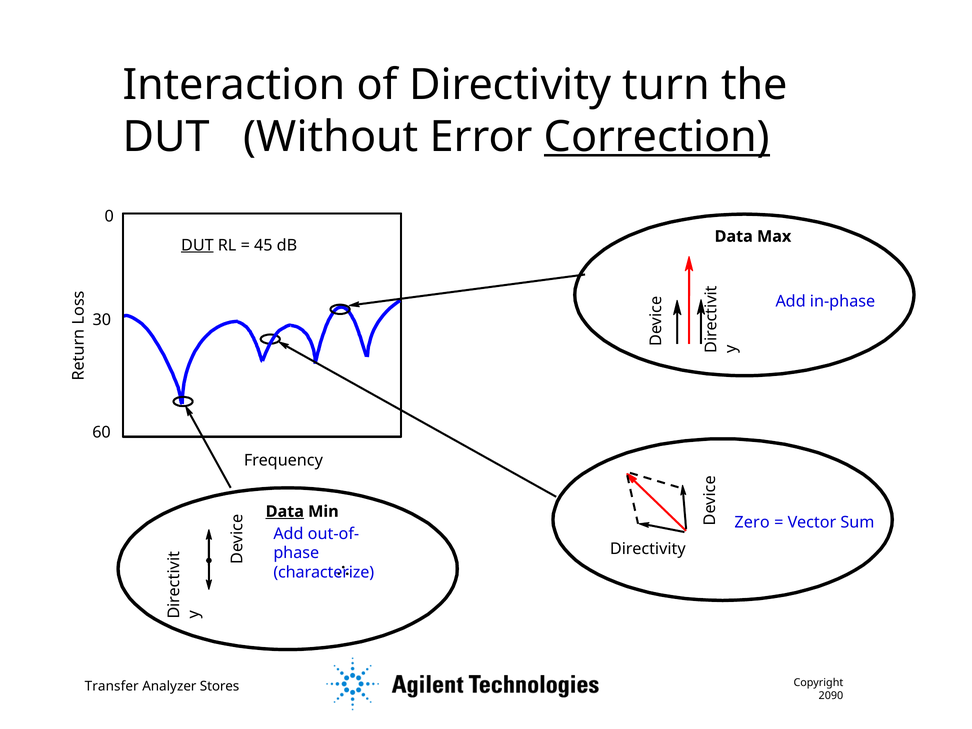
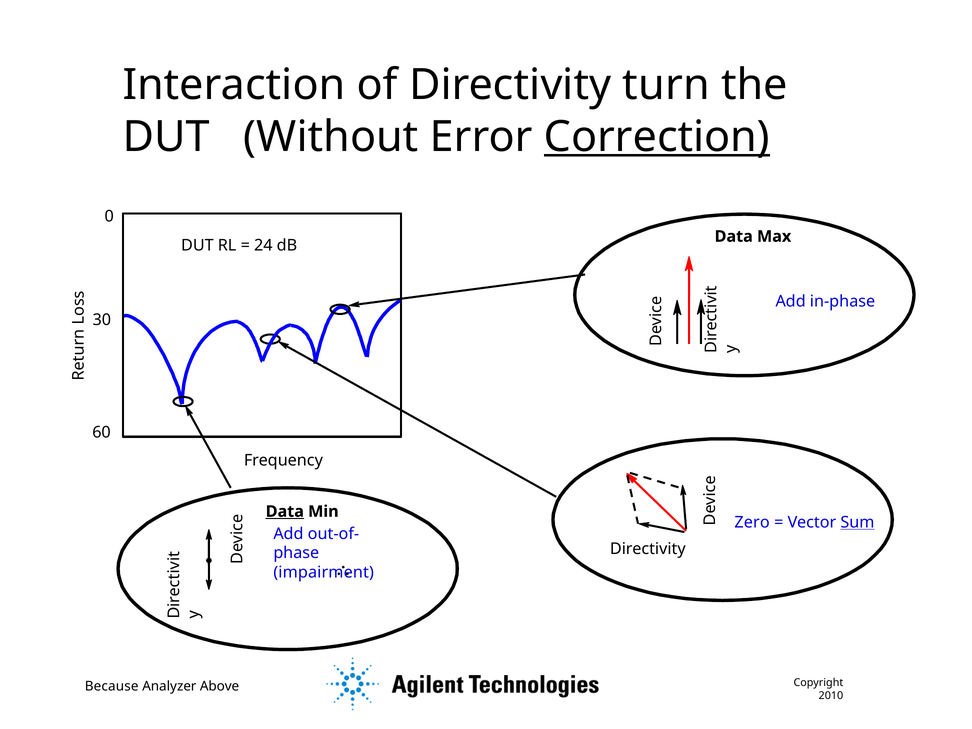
DUT underline: present -> none (197, 245)
45: 45 -> 24 (263, 245)
Sum underline: none -> present (857, 522)
characterize: characterize -> impairment (324, 573)
Transfer: Transfer -> Because (112, 686)
Stores: Stores -> Above (220, 686)
2090: 2090 -> 2010 (831, 696)
